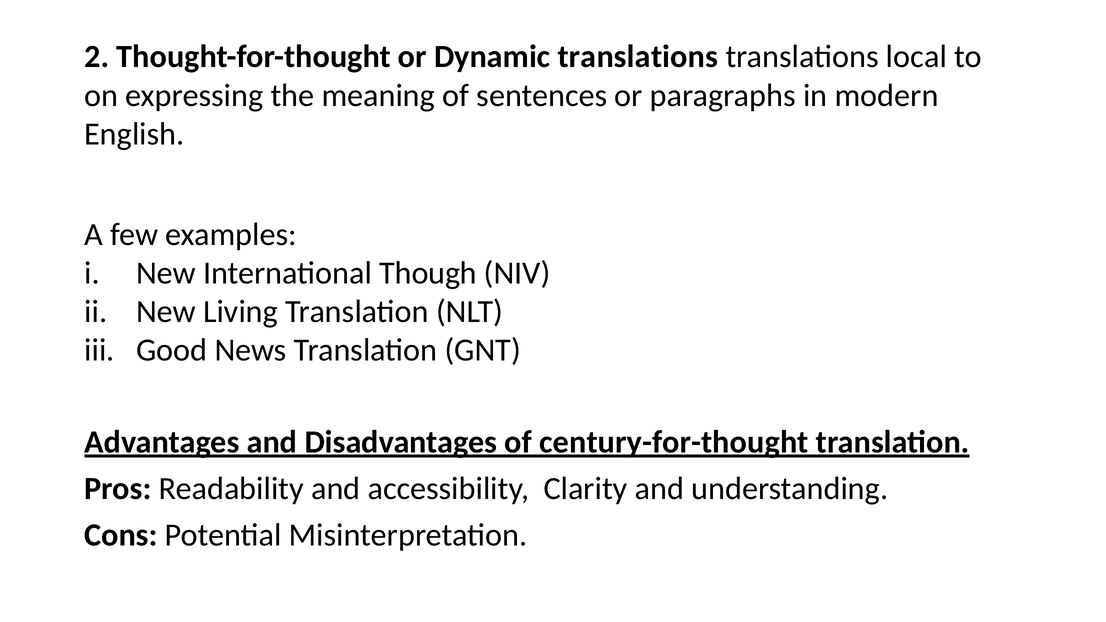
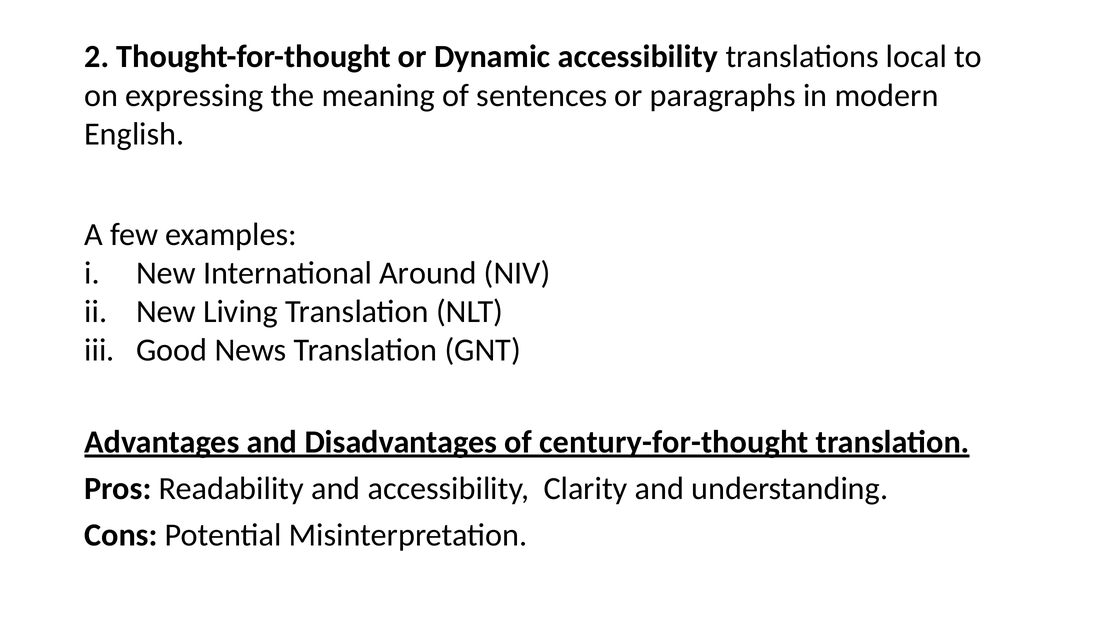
Dynamic translations: translations -> accessibility (638, 57)
Though: Though -> Around (428, 273)
